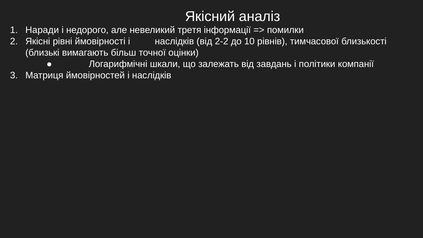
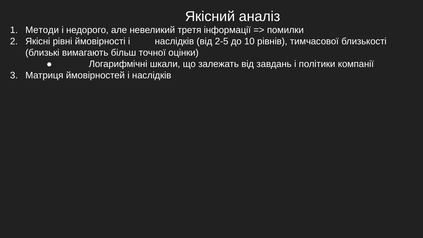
Наради: Наради -> Методи (42, 30)
2-2: 2-2 -> 2-5 (222, 41)
